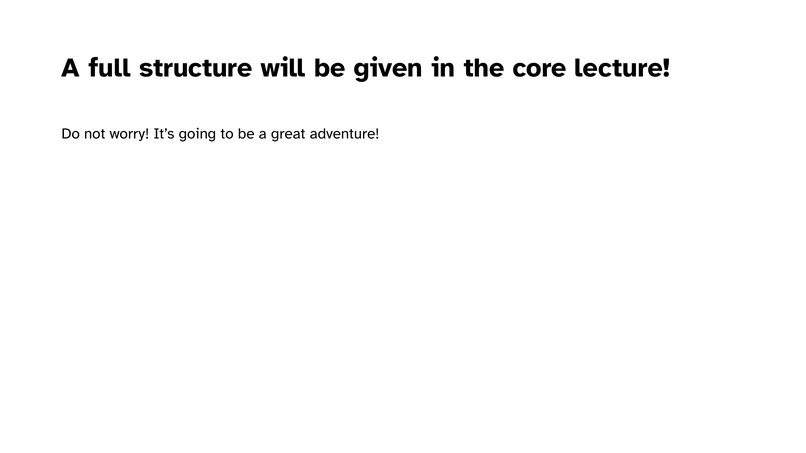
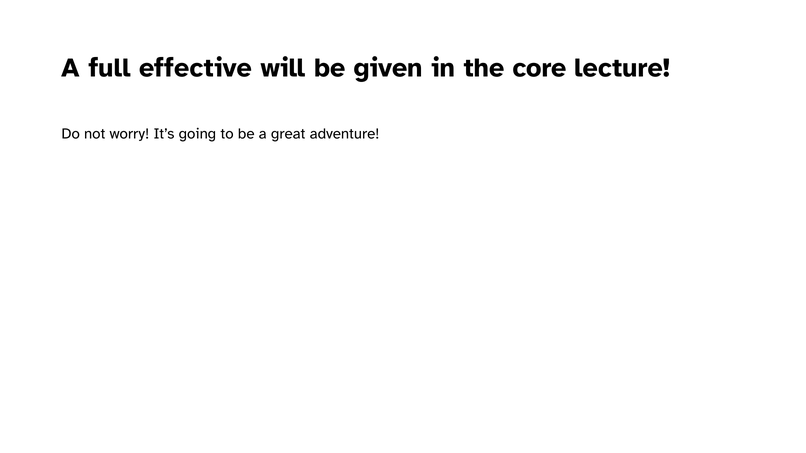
structure: structure -> effective (196, 68)
